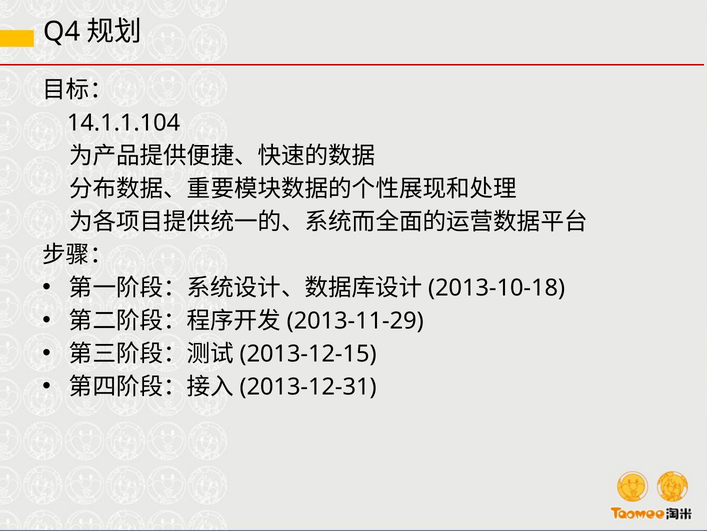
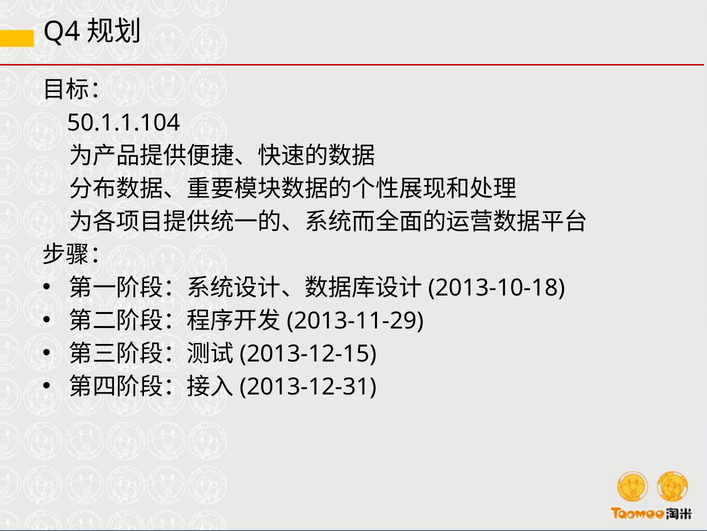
14.1.1.104: 14.1.1.104 -> 50.1.1.104 (124, 123)
